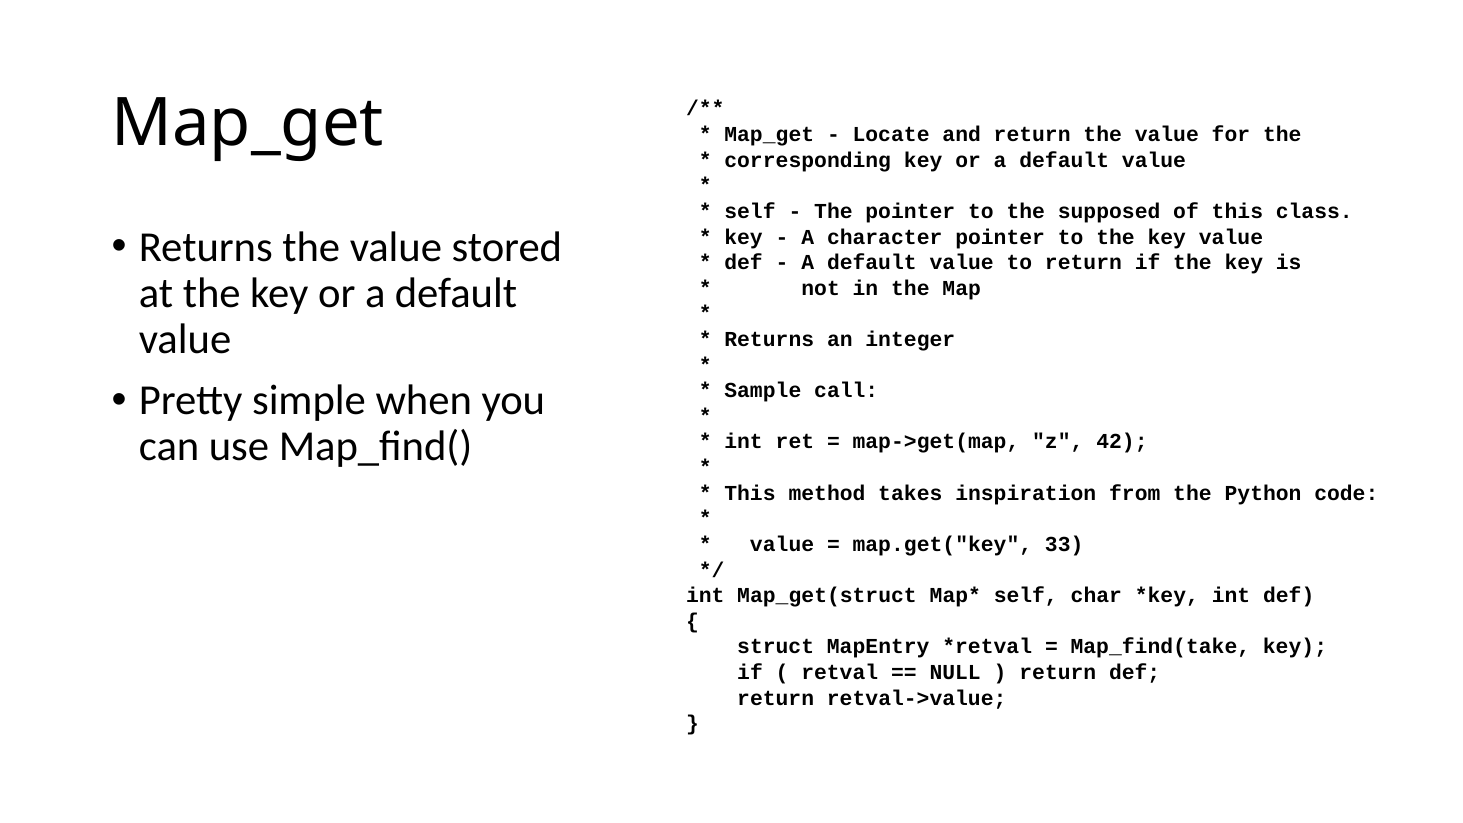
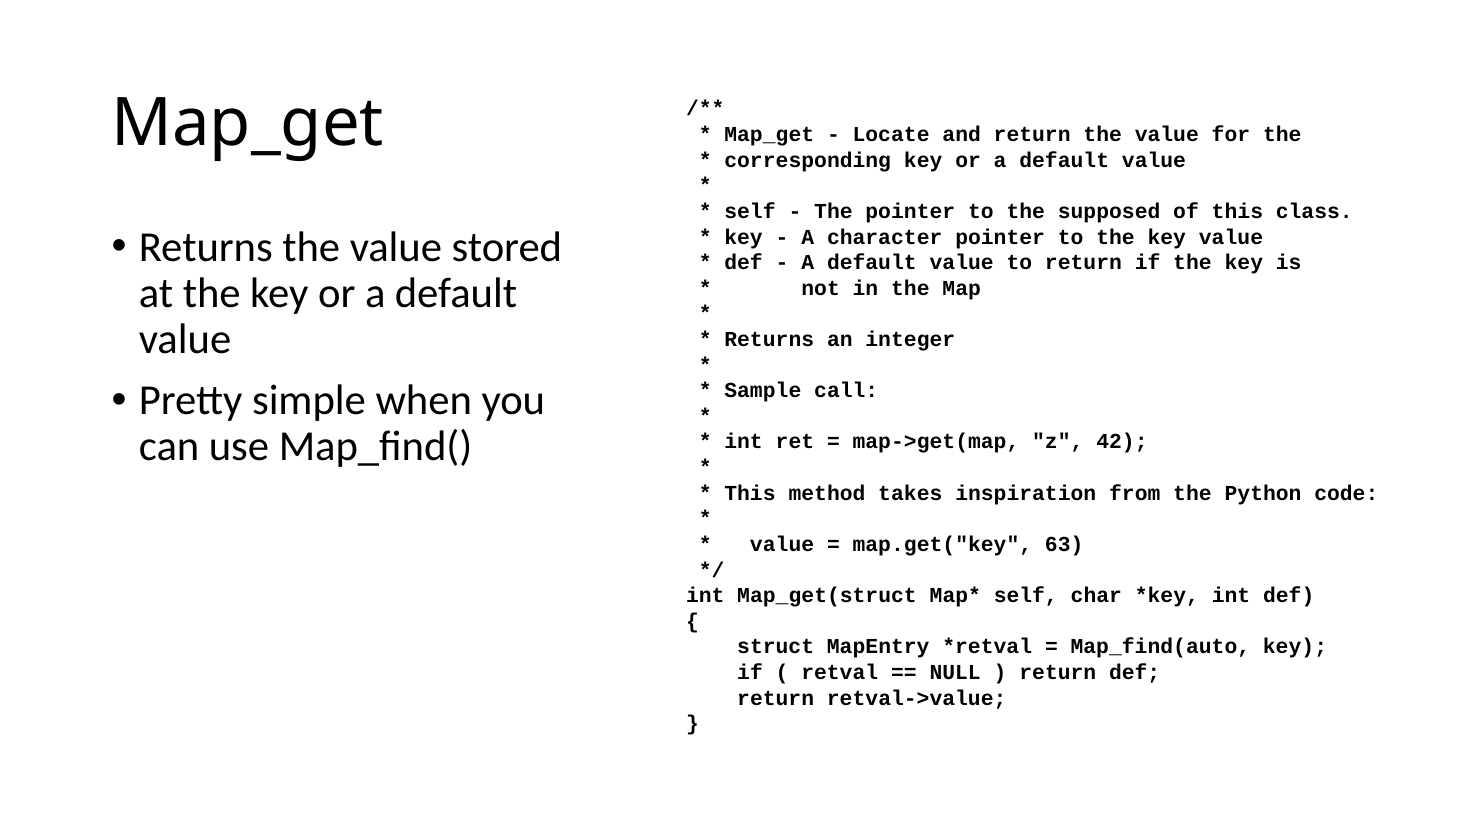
33: 33 -> 63 (1064, 544)
Map_find(take: Map_find(take -> Map_find(auto (1160, 647)
